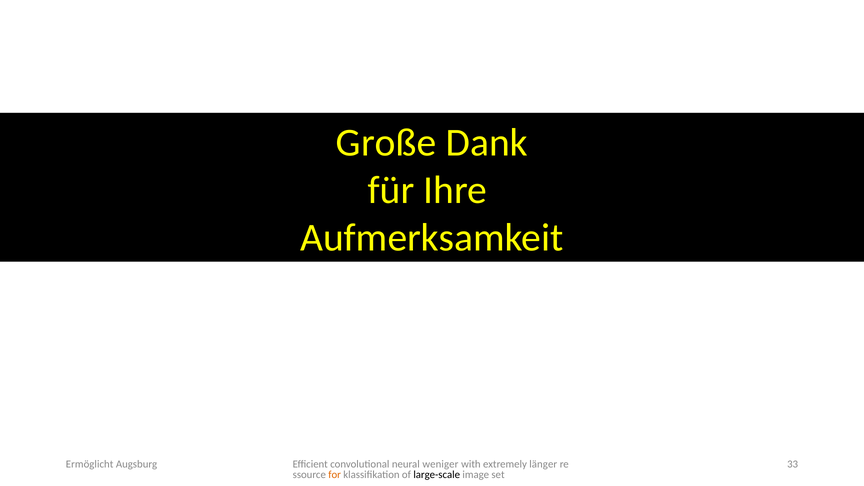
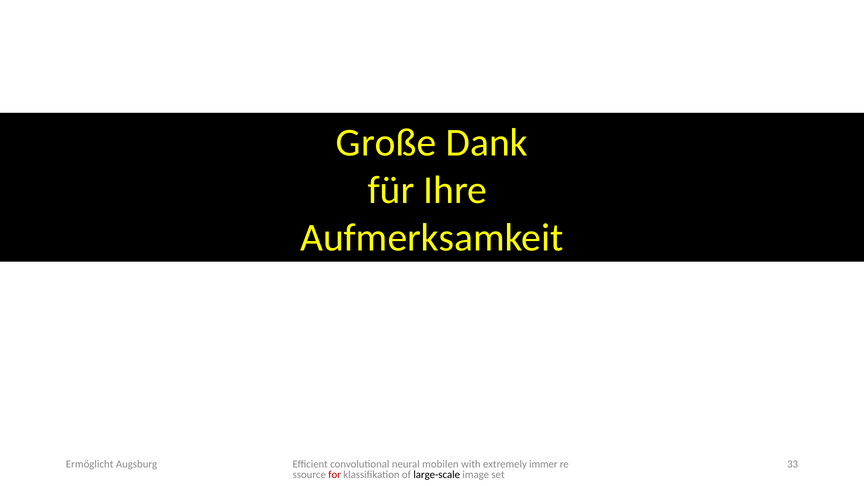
weniger: weniger -> mobilen (440, 464)
länger: länger -> immer (543, 464)
for colour: orange -> red (335, 475)
